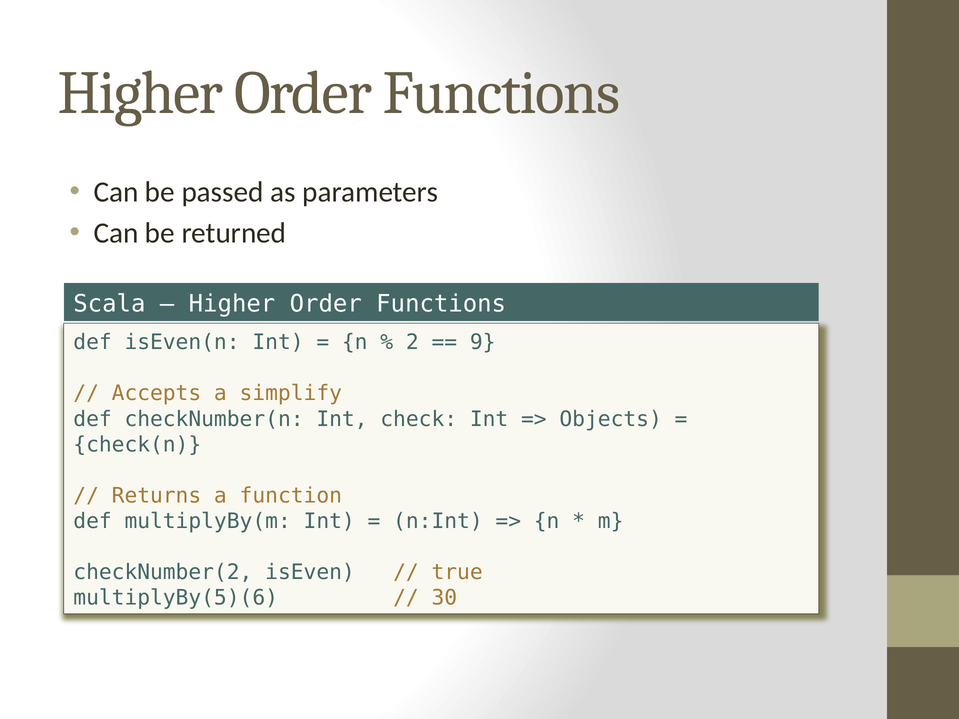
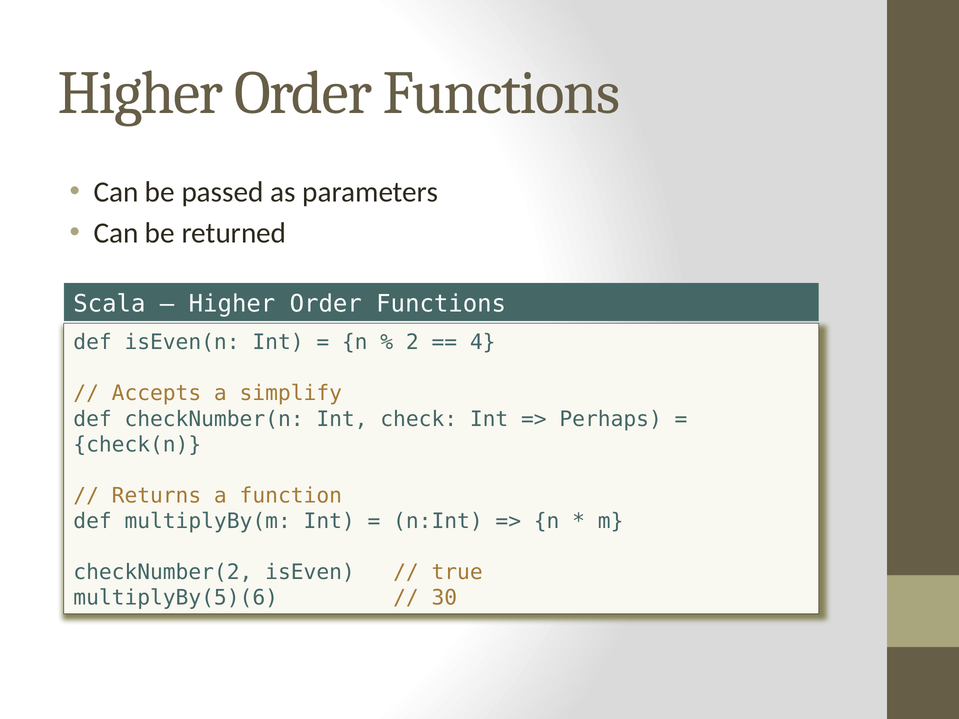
9: 9 -> 4 (483, 342)
Objects: Objects -> Perhaps (611, 419)
